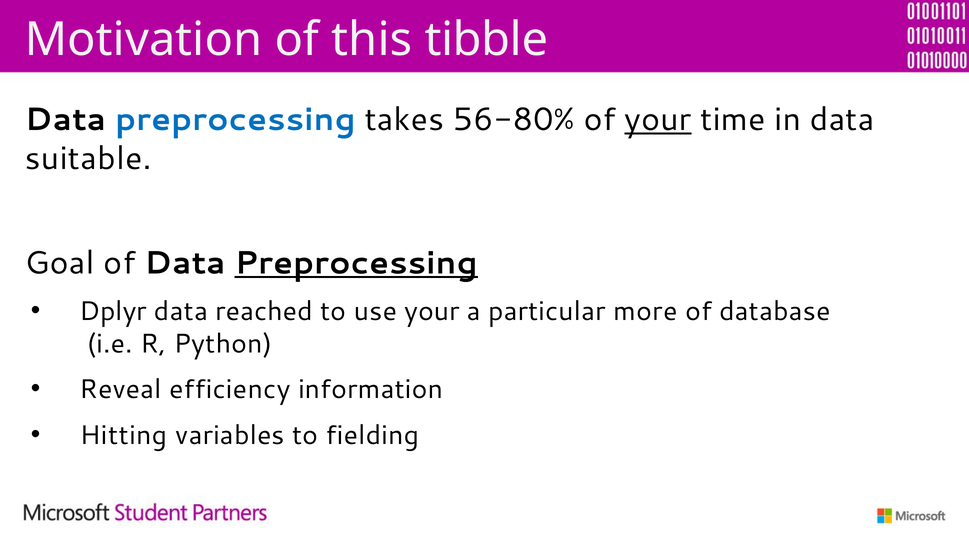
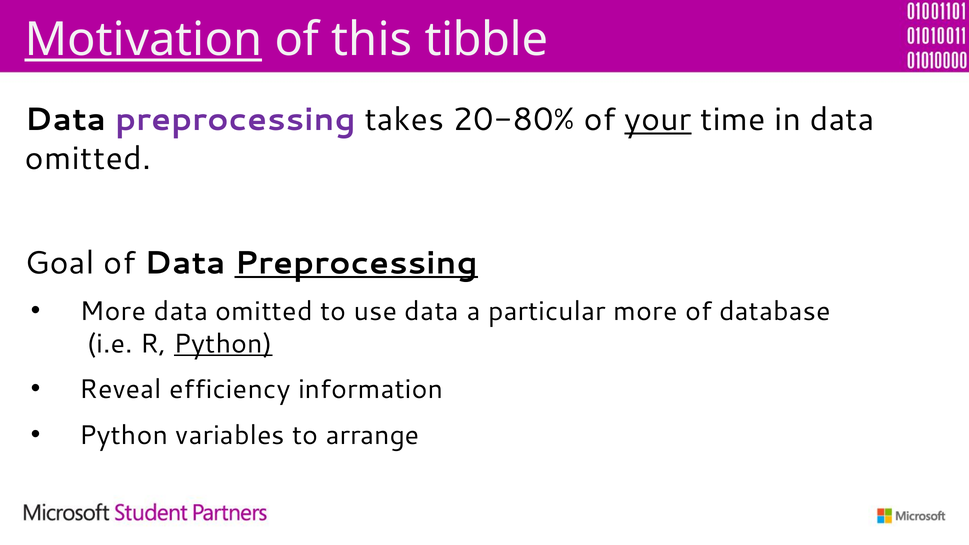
Motivation underline: none -> present (143, 40)
preprocessing colour: blue -> purple (236, 120)
56-80%: 56-80% -> 20-80% (514, 120)
suitable: suitable -> omitted (88, 158)
Dplyr: Dplyr -> More (113, 312)
reached: reached -> omitted (264, 312)
use your: your -> data (432, 312)
Python underline: none -> present (223, 344)
Hitting: Hitting -> Python (124, 435)
fielding: fielding -> arrange (373, 435)
